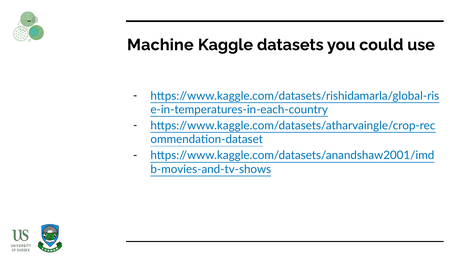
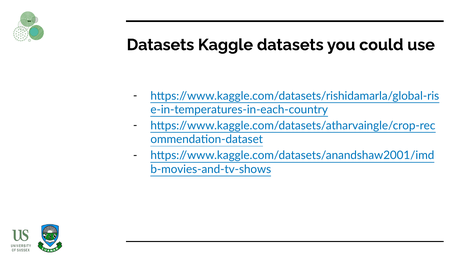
Machine: Machine -> Datasets (160, 45)
